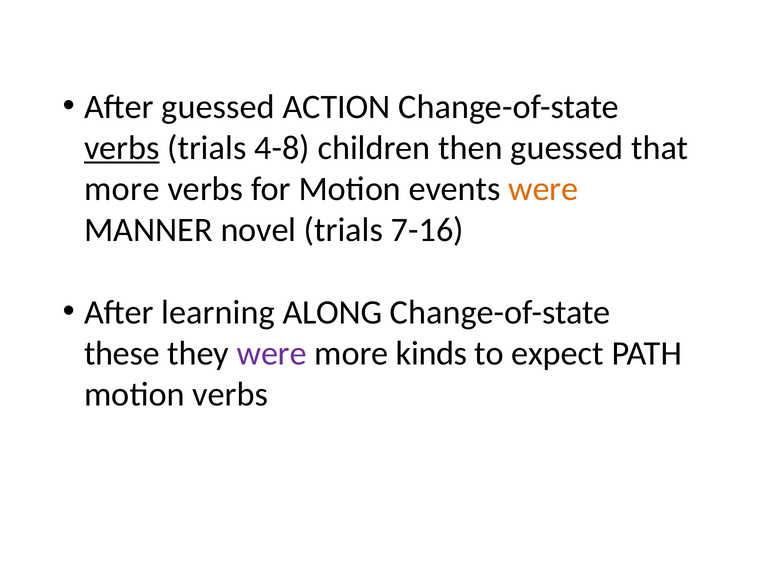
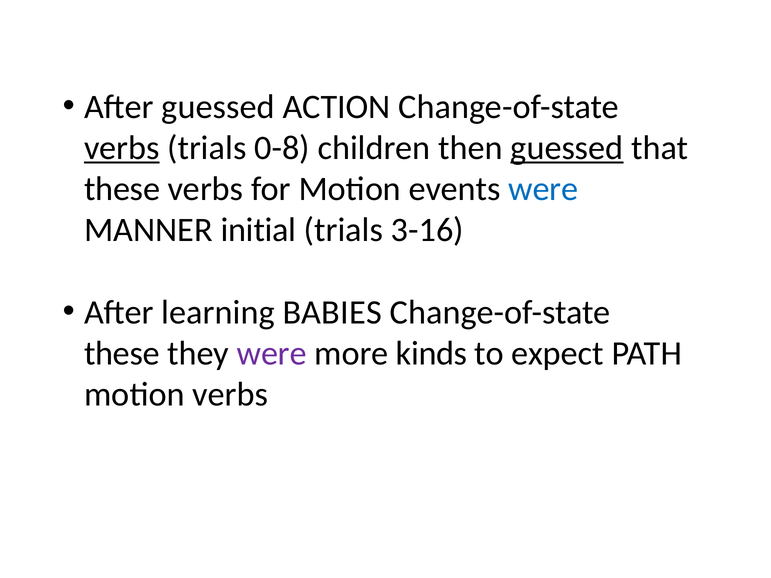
4-8: 4-8 -> 0-8 (282, 148)
guessed underline: none -> present (567, 148)
more: more -> these (122, 189)
were colour: orange -> blue (543, 189)
novel: novel -> initial (258, 230)
7-16: 7-16 -> 3-16 (427, 230)
ALONG: ALONG -> BABIES (332, 313)
